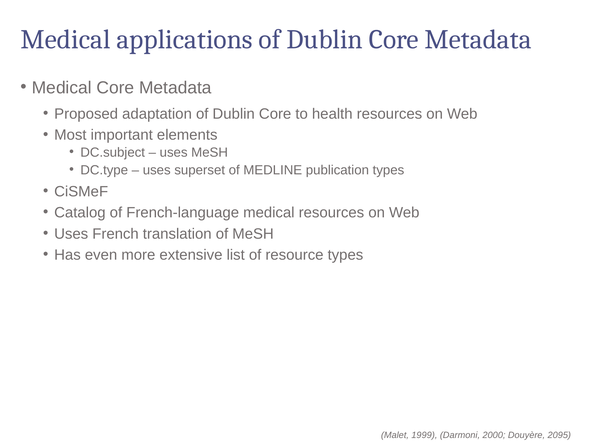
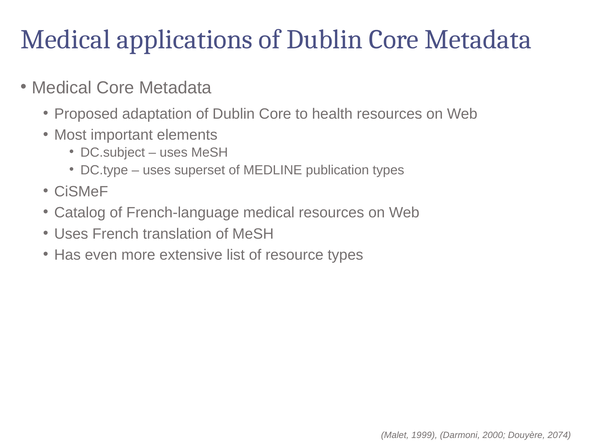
2095: 2095 -> 2074 (559, 436)
